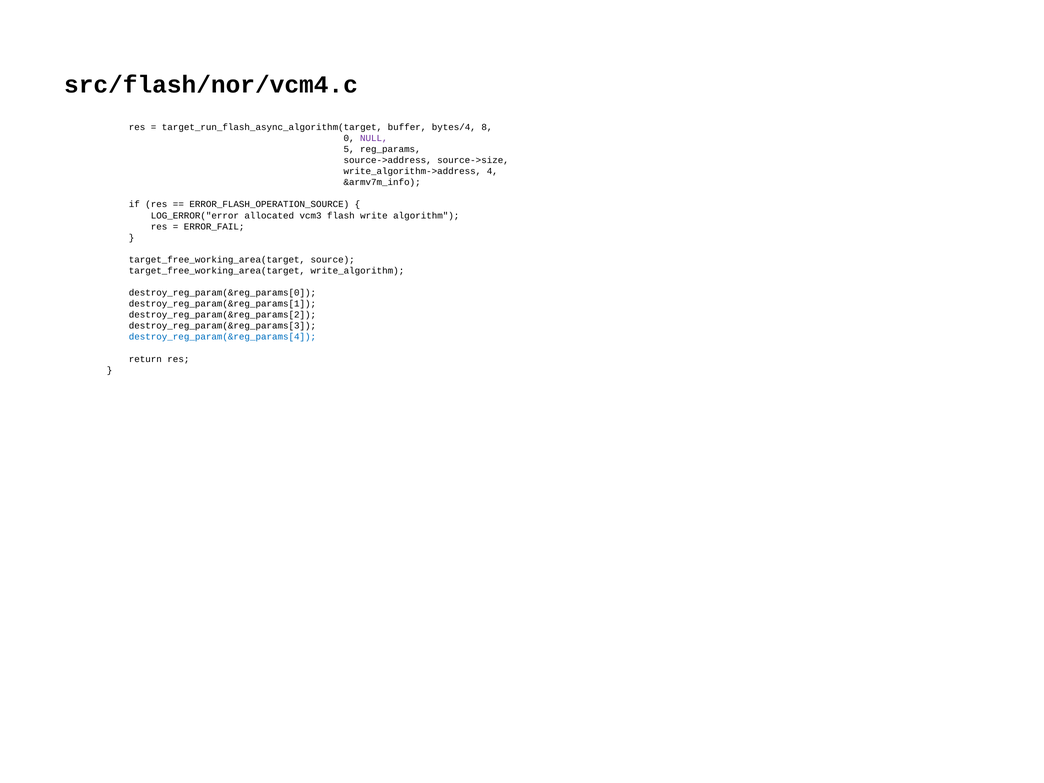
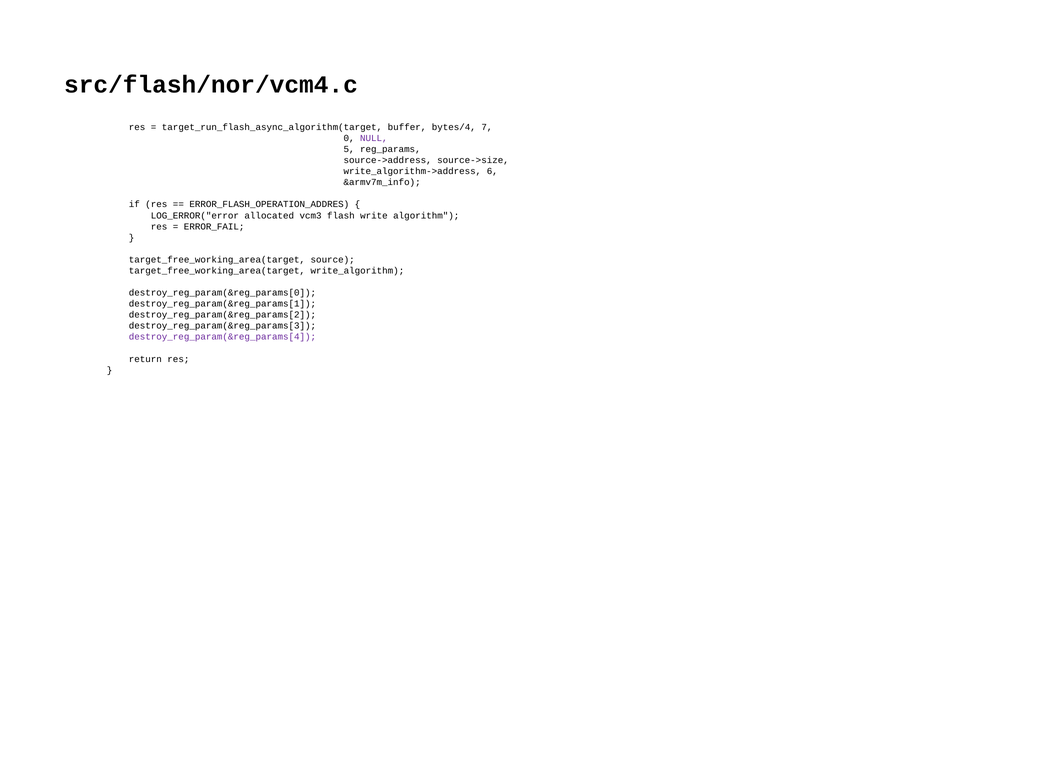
8: 8 -> 7 (487, 127)
4: 4 -> 6 (492, 171)
ERROR_FLASH_OPERATION_SOURCE: ERROR_FLASH_OPERATION_SOURCE -> ERROR_FLASH_OPERATION_ADDRES (269, 204)
destroy_reg_param(&reg_params[4 colour: blue -> purple (222, 337)
